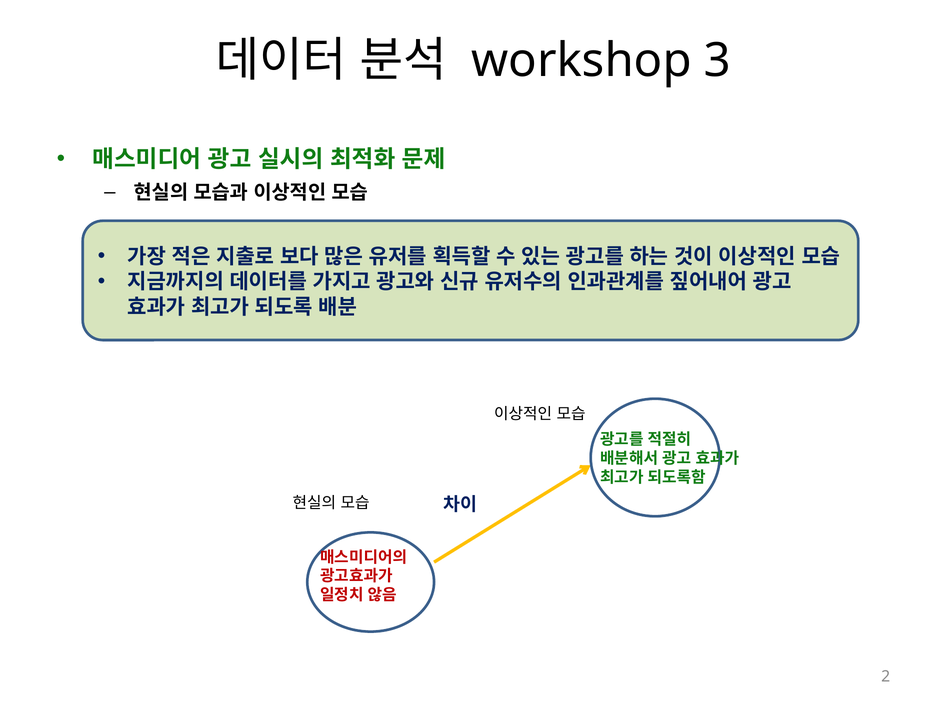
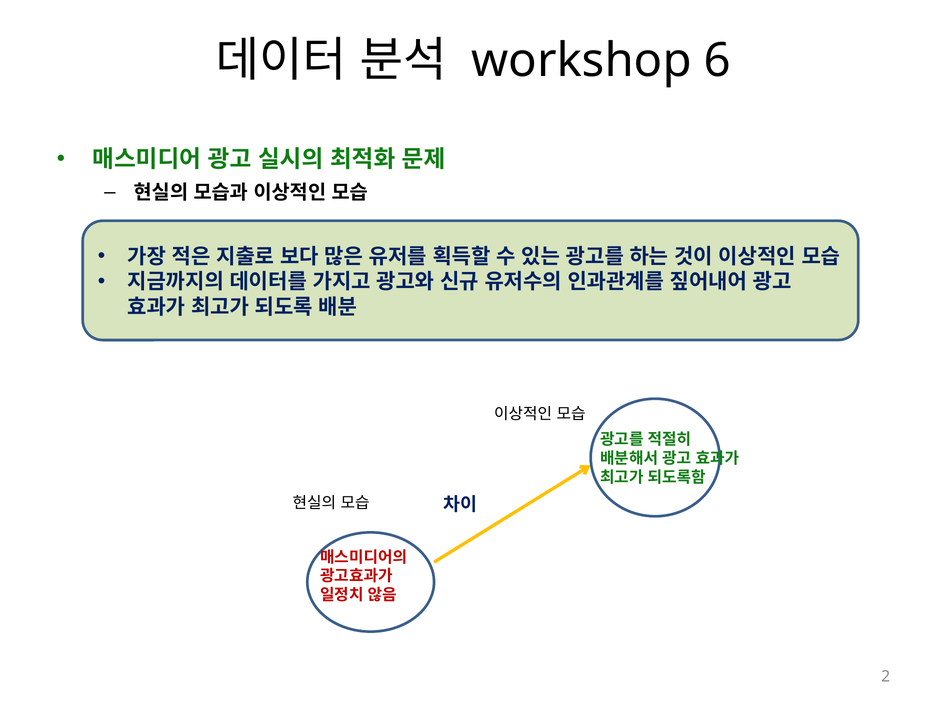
3: 3 -> 6 (717, 61)
